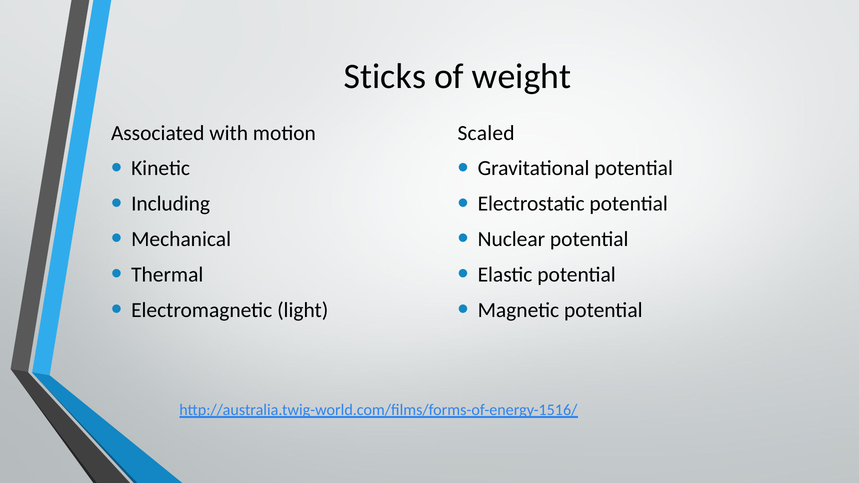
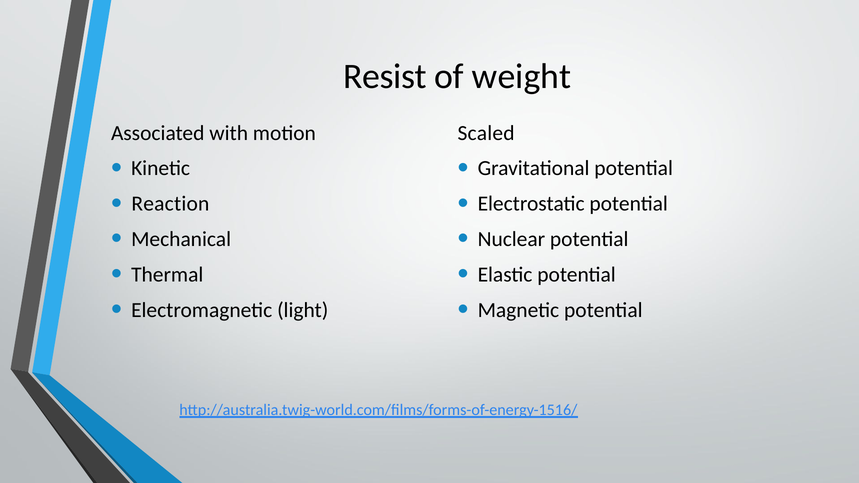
Sticks: Sticks -> Resist (385, 77)
Including: Including -> Reaction (170, 204)
